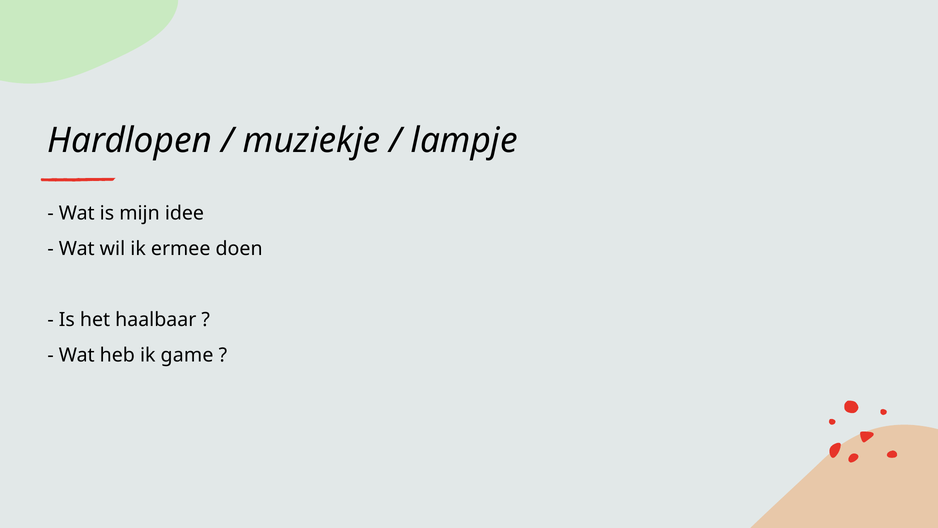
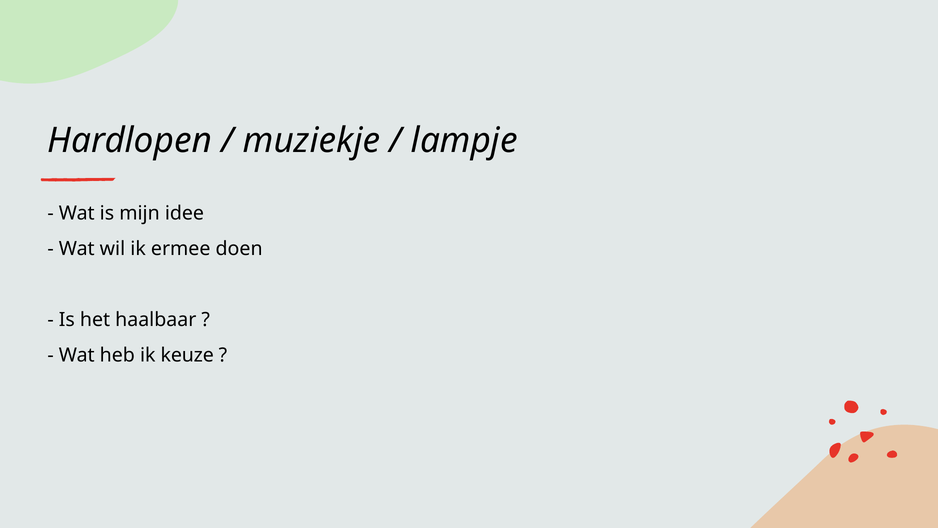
game: game -> keuze (187, 355)
